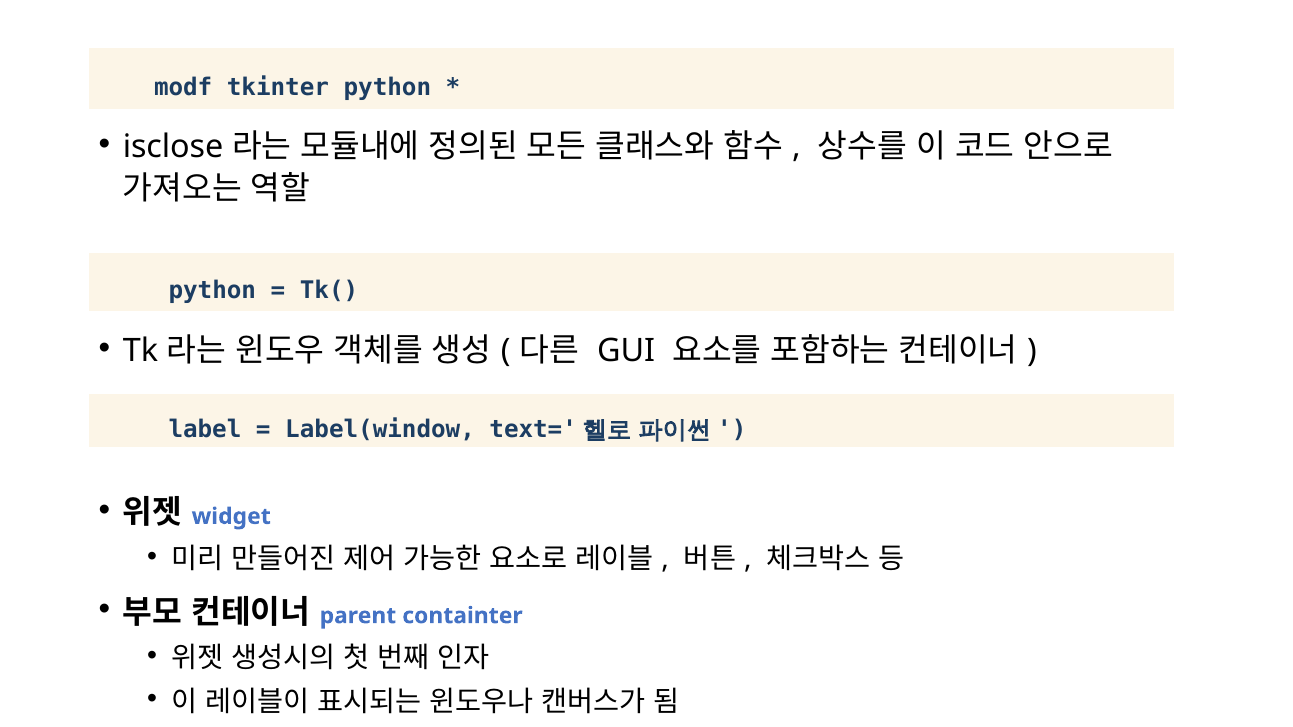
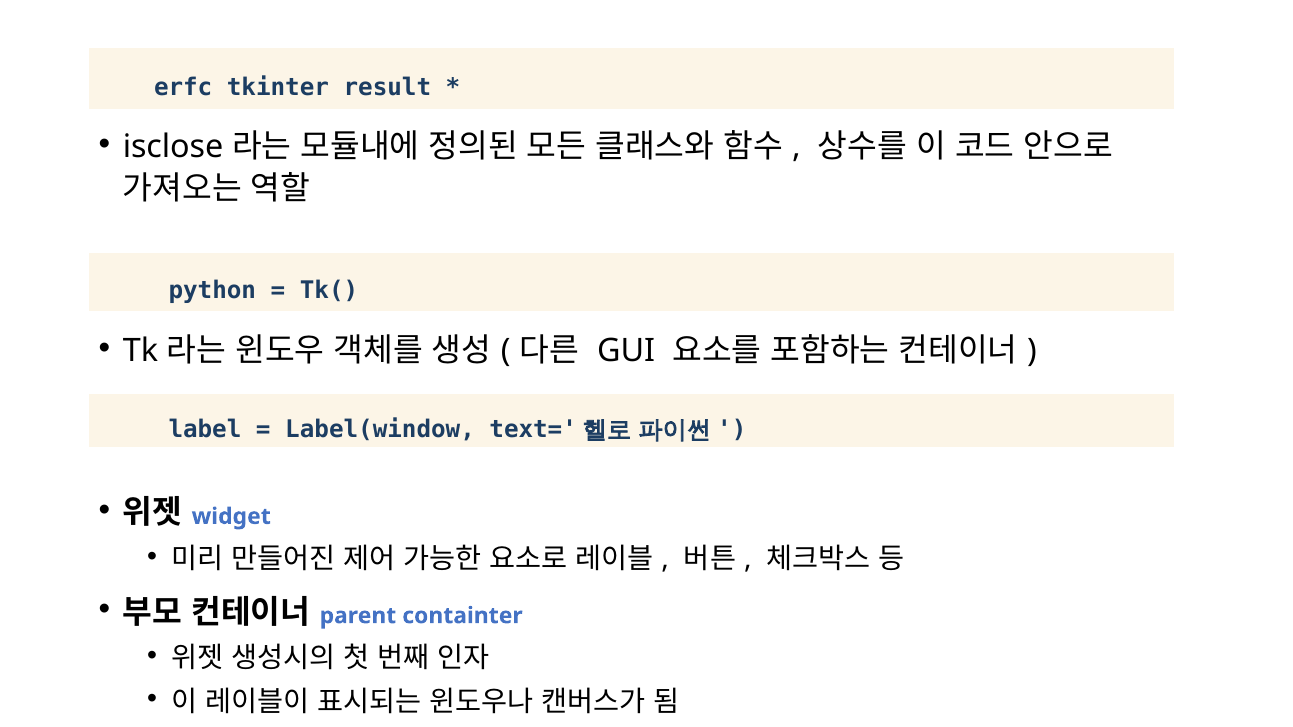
modf: modf -> erfc (183, 88)
tkinter python: python -> result (387, 88)
